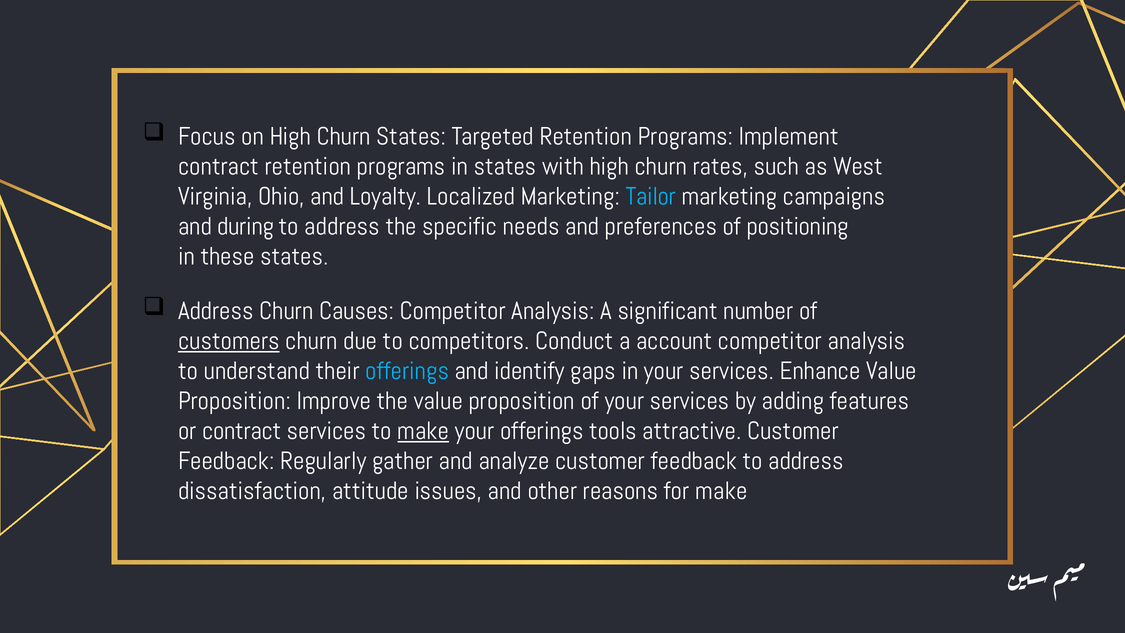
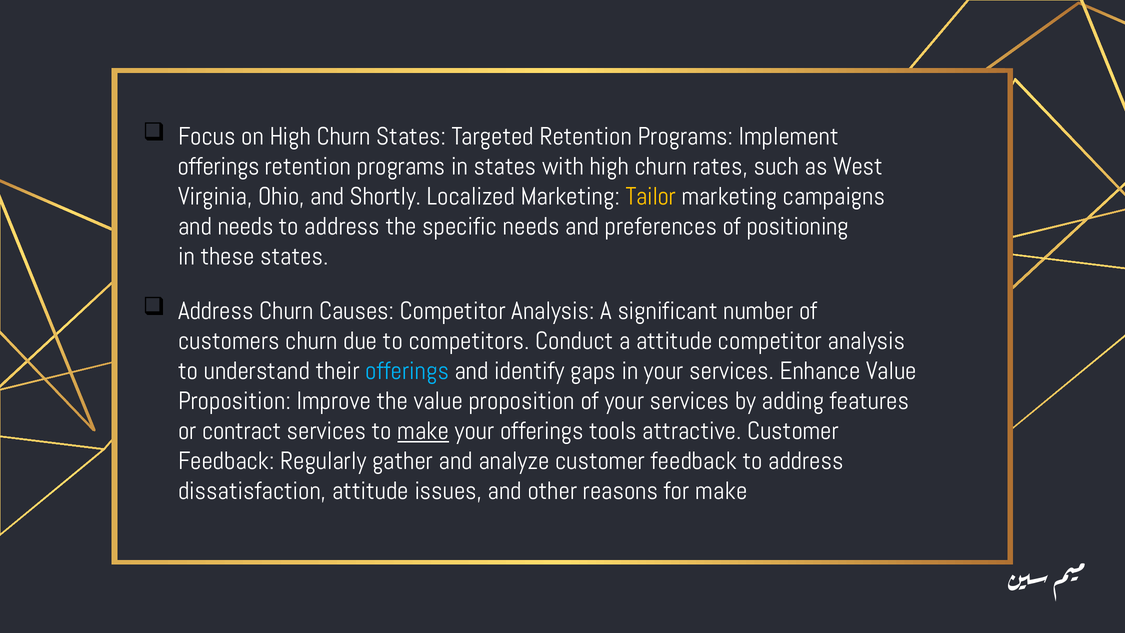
contract: contract -> offerings (219, 167)
Loyalty: Loyalty -> Shortly (386, 197)
Tailor colour: light blue -> yellow (651, 197)
and during: during -> needs (246, 227)
customers underline: present -> none (229, 341)
a account: account -> attitude (674, 341)
